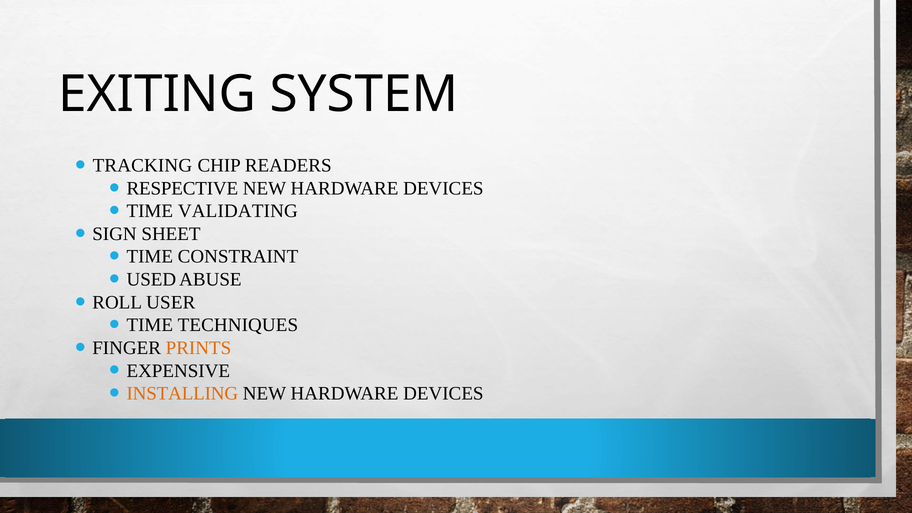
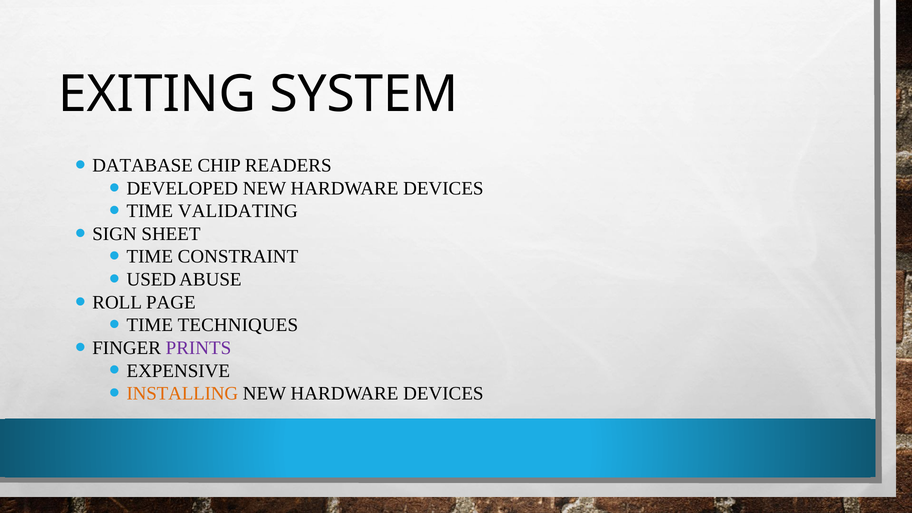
TRACKING: TRACKING -> DATABASE (143, 165)
RESPECTIVE: RESPECTIVE -> DEVELOPED (182, 188)
USER: USER -> PAGE (171, 302)
PRINTS colour: orange -> purple (198, 348)
